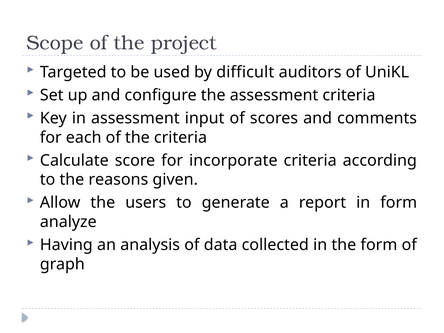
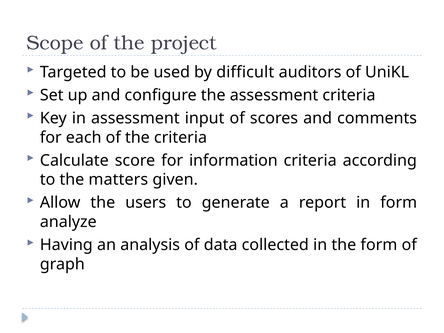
incorporate: incorporate -> information (233, 160)
reasons: reasons -> matters (118, 180)
